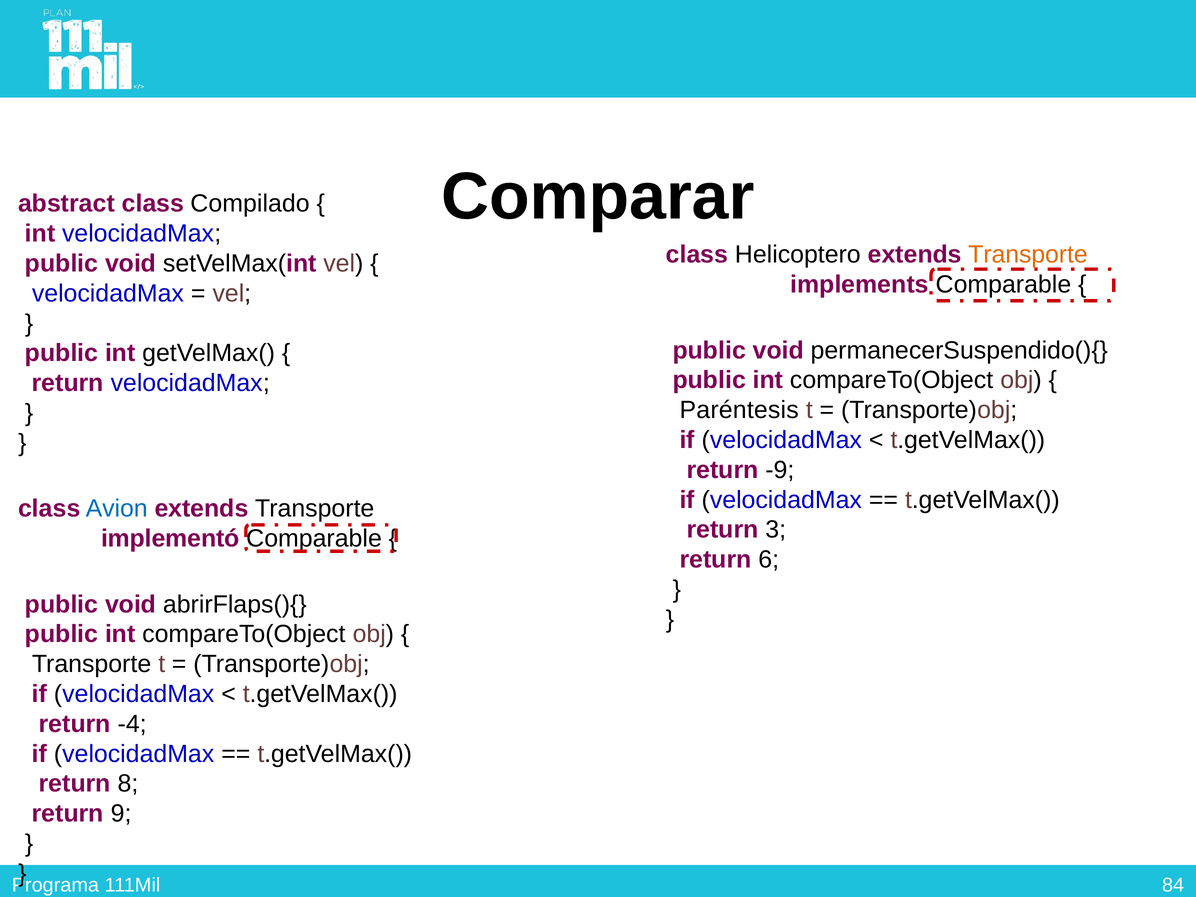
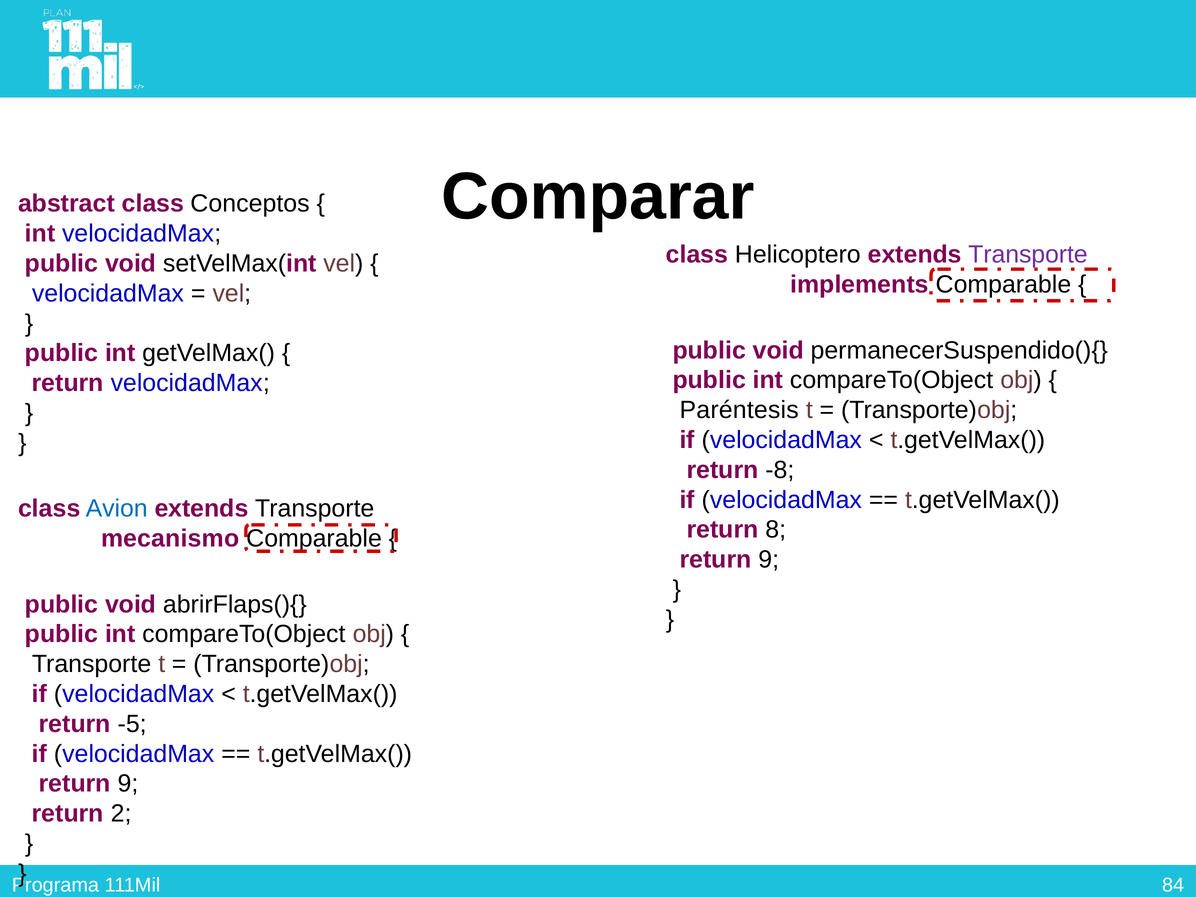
Compilado: Compilado -> Conceptos (250, 204)
Transporte colour: orange -> purple (1028, 255)
-9: -9 -> -8 (780, 470)
3: 3 -> 8 (776, 530)
implementó: implementó -> mecanismo (170, 539)
6: 6 -> 9 (769, 560)
-4: -4 -> -5 (132, 724)
8: 8 -> 9 (128, 784)
9: 9 -> 2 (121, 814)
